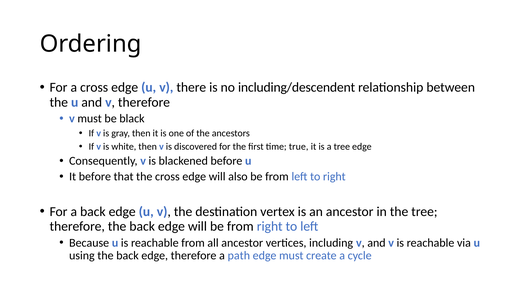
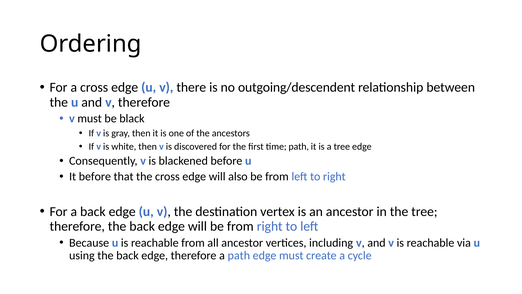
including/descendent: including/descendent -> outgoing/descendent (297, 87)
time true: true -> path (299, 146)
